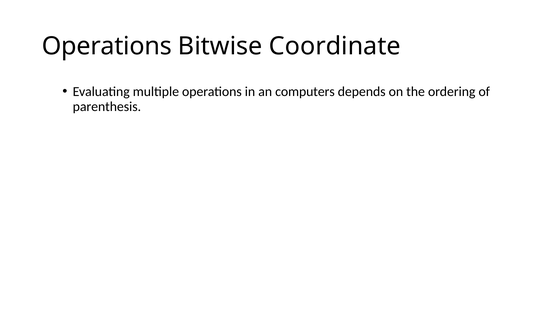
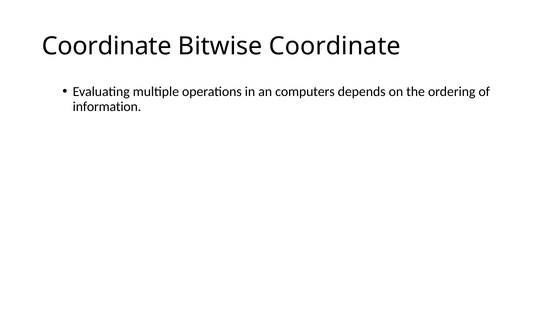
Operations: Operations -> Coordinate (107, 46)
parenthesis: parenthesis -> information (107, 106)
